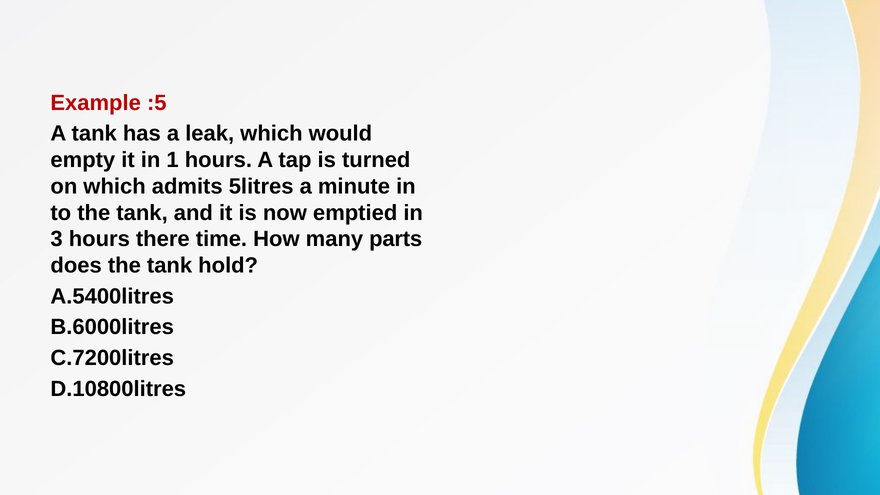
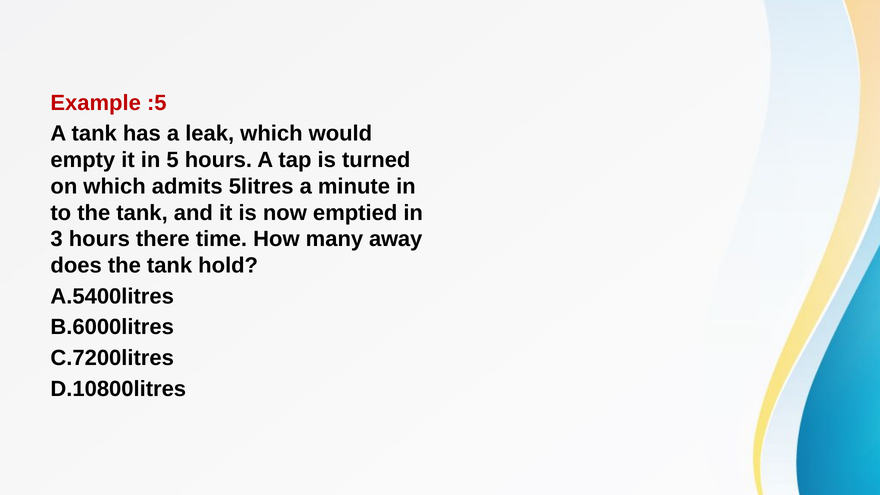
1: 1 -> 5 (173, 160)
parts: parts -> away (396, 239)
